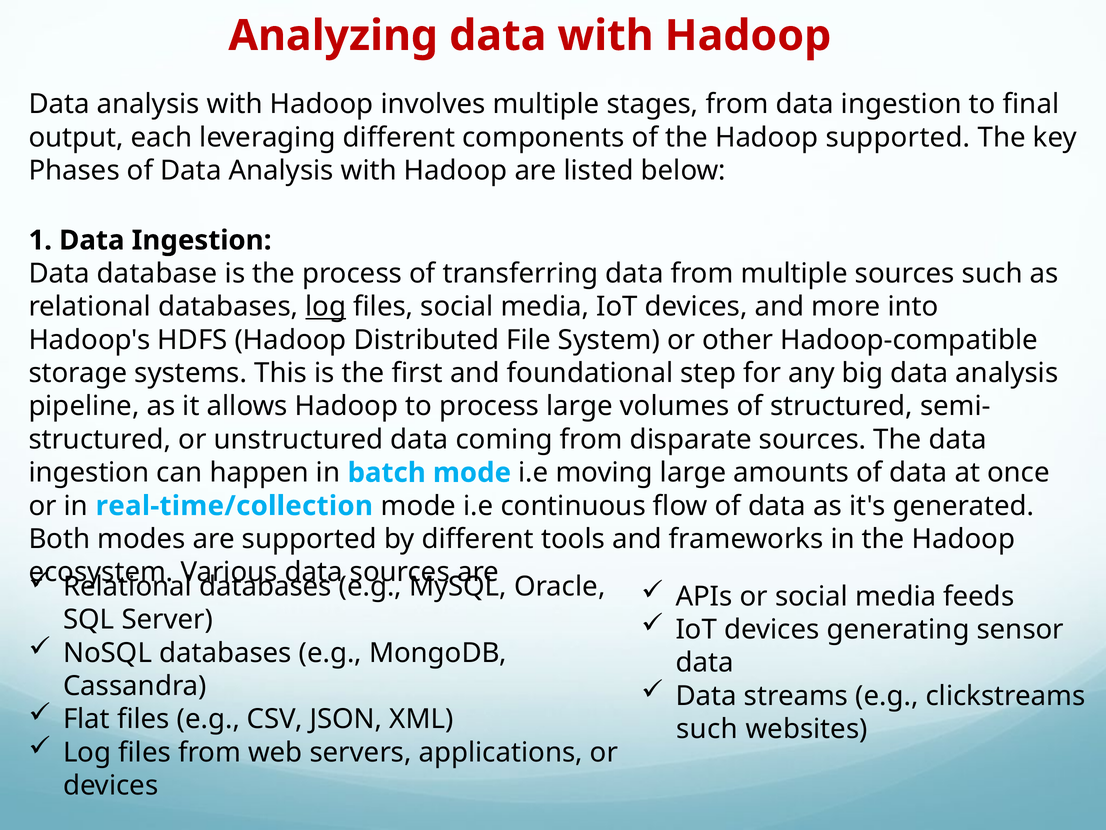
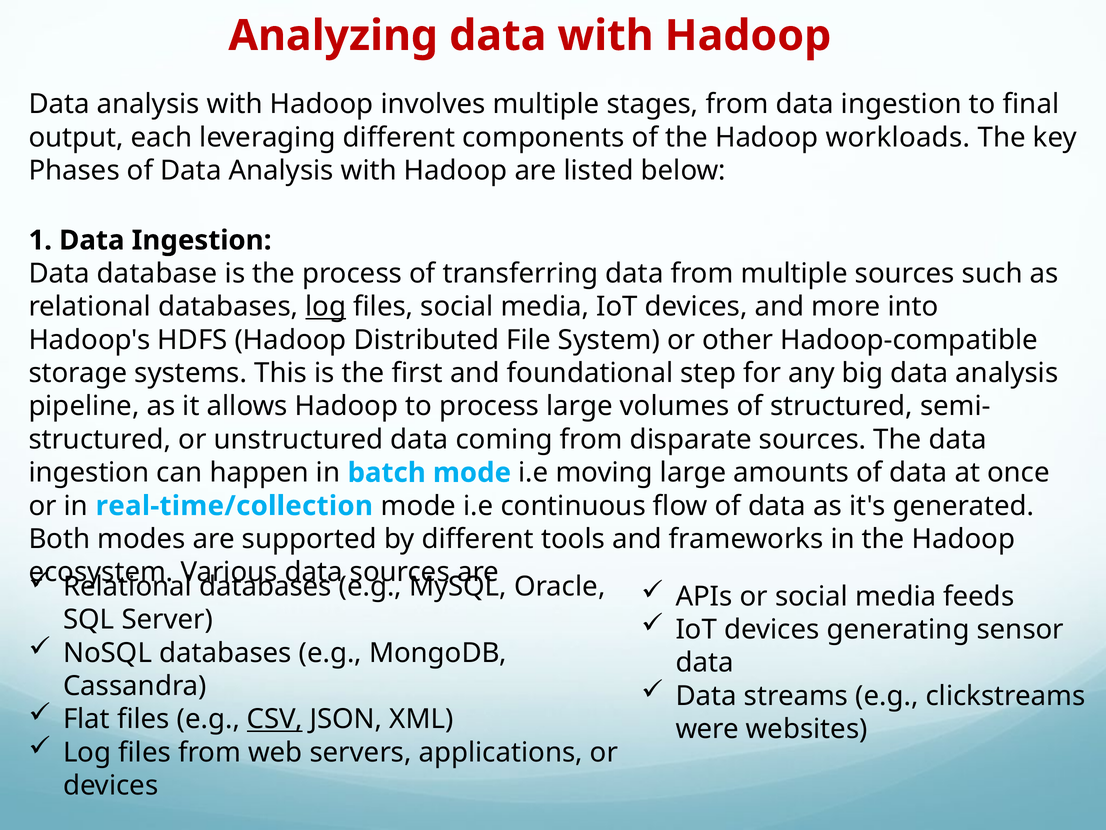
Hadoop supported: supported -> workloads (898, 137)
CSV underline: none -> present (275, 719)
such: such -> were (707, 729)
